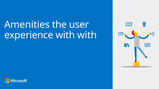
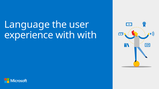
Amenities: Amenities -> Language (27, 25)
